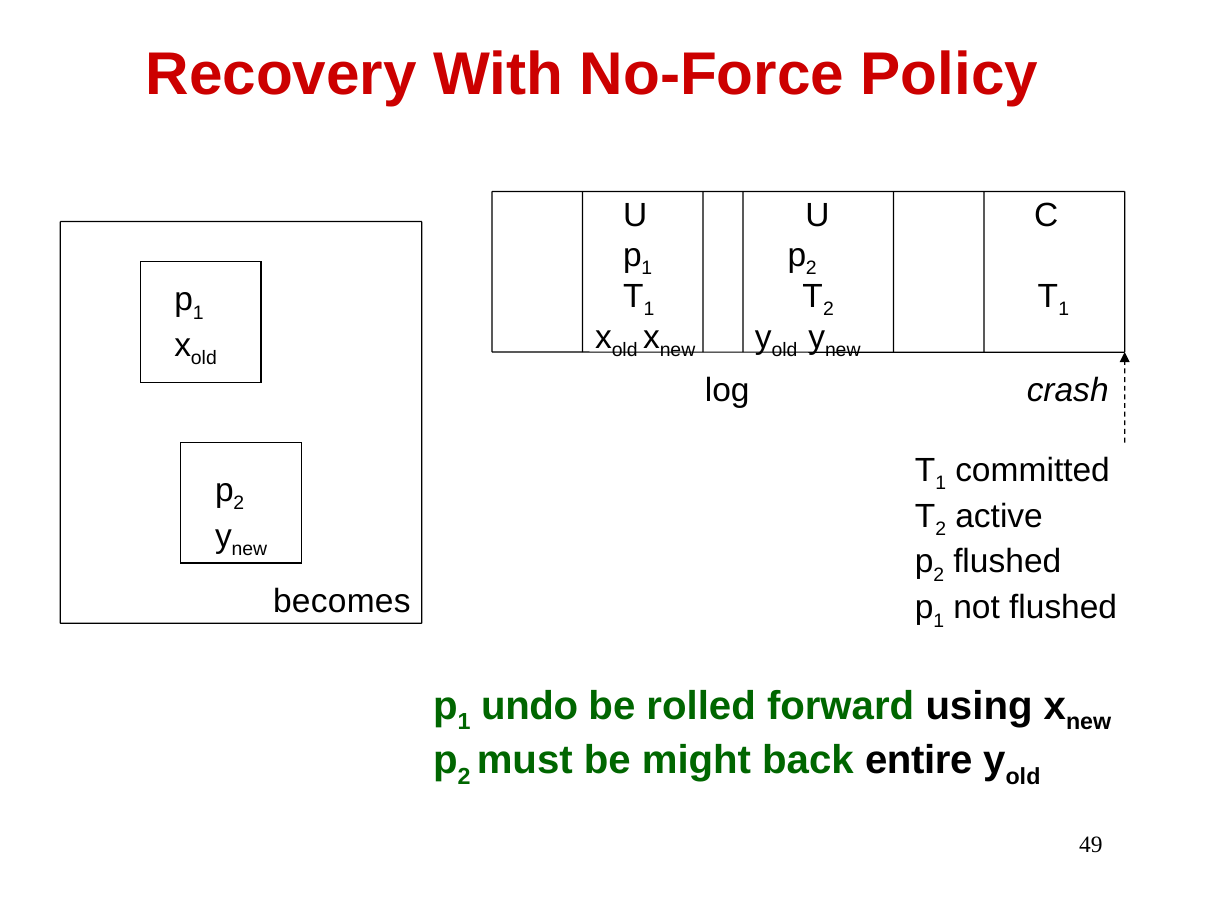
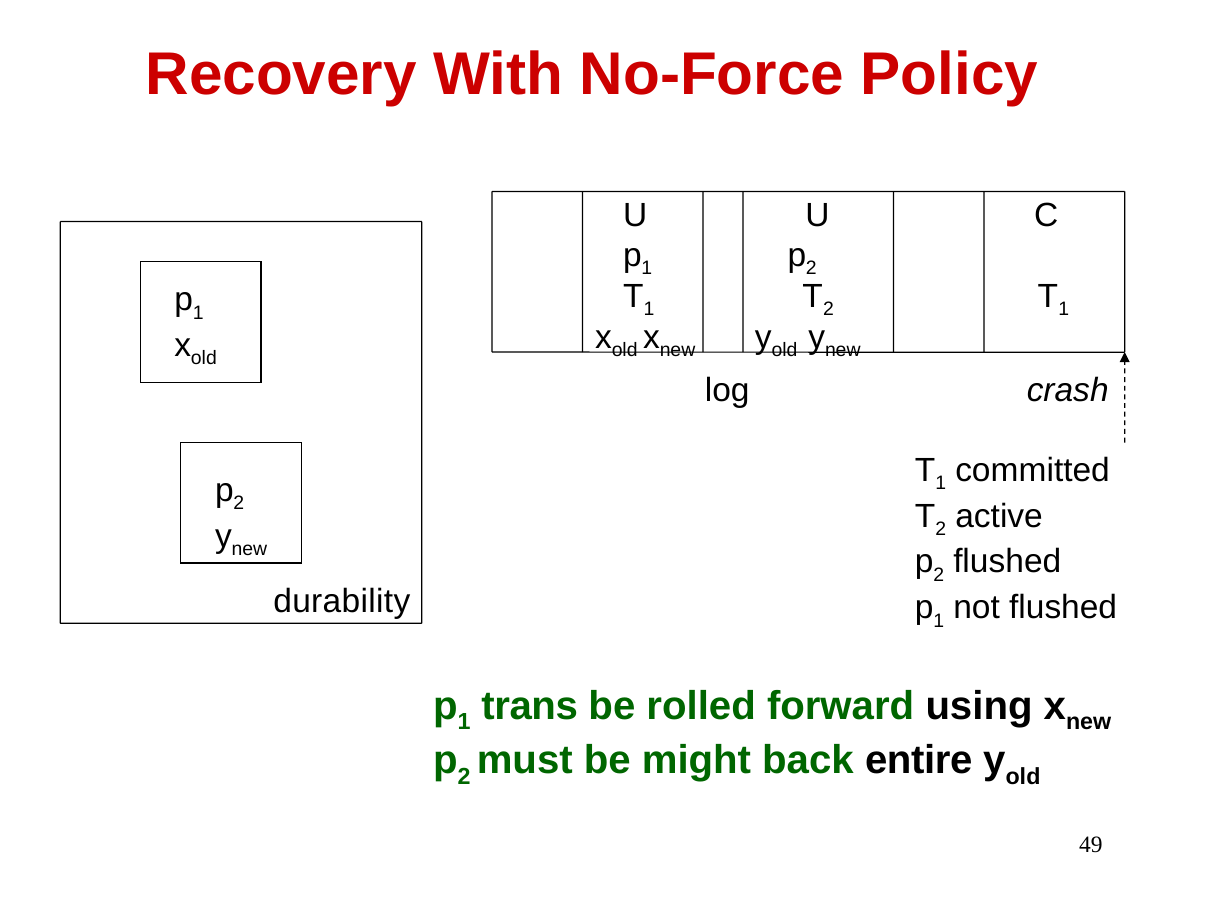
becomes: becomes -> durability (342, 601)
undo: undo -> trans (530, 706)
